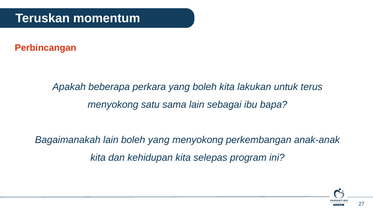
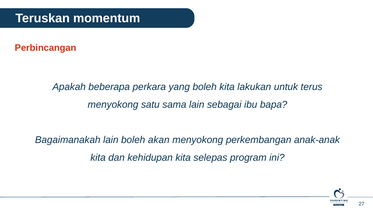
boleh yang: yang -> akan (159, 140)
